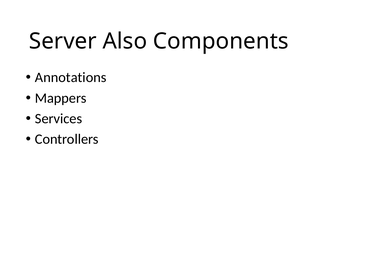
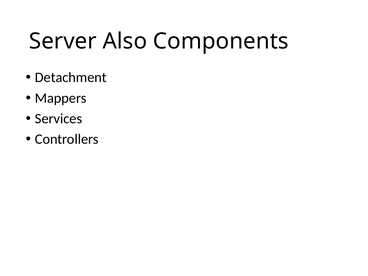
Annotations: Annotations -> Detachment (71, 78)
